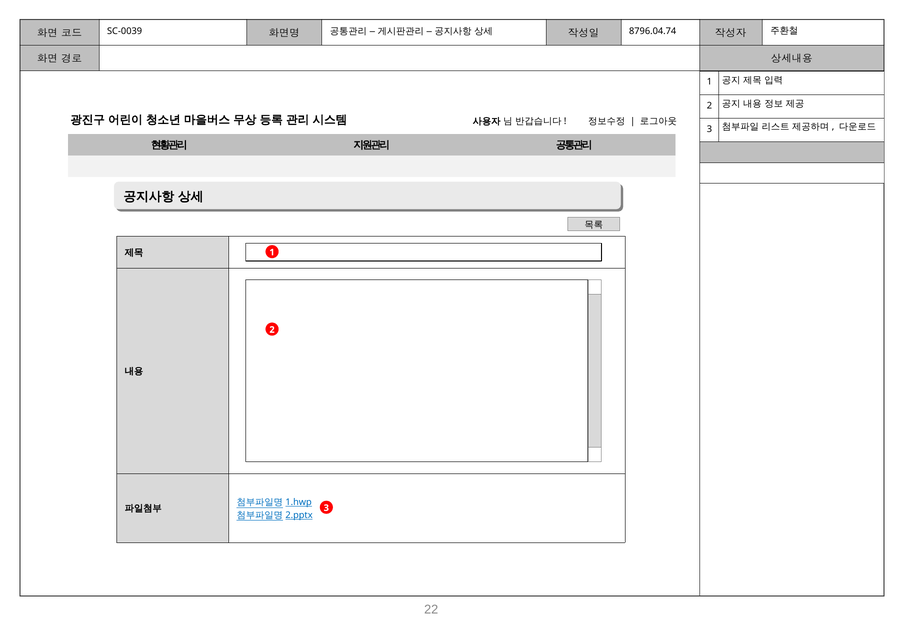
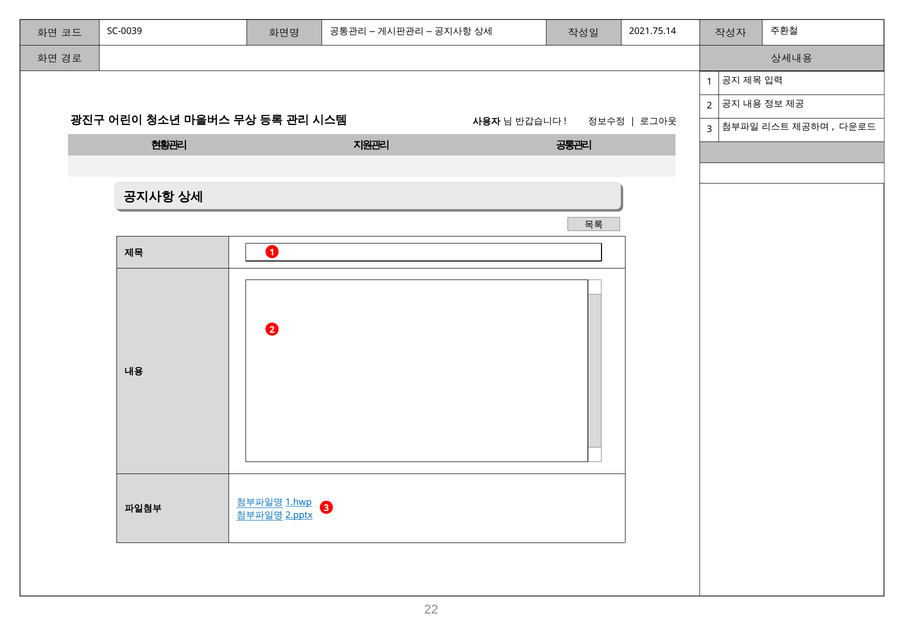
8796.04.74: 8796.04.74 -> 2021.75.14 (653, 31)
